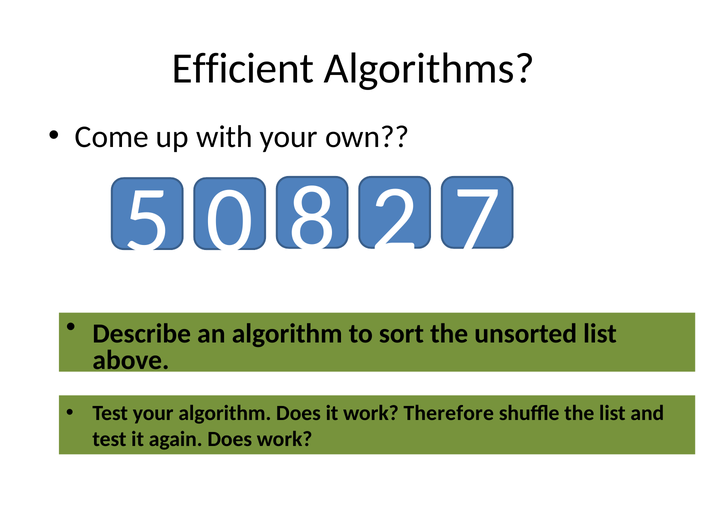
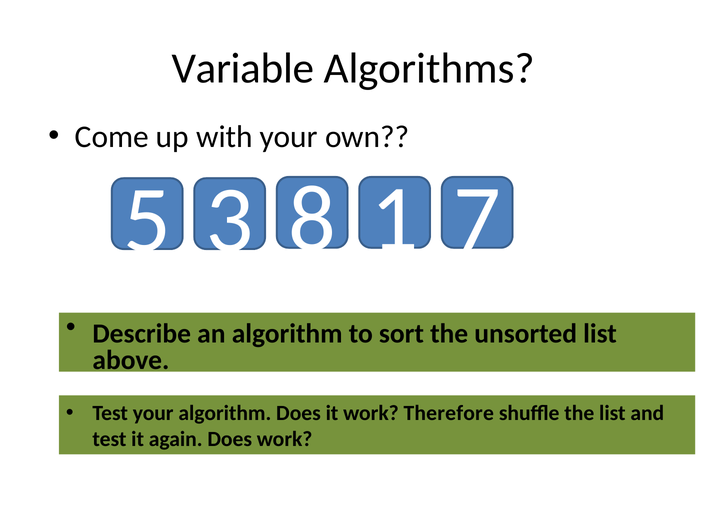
Efficient: Efficient -> Variable (243, 68)
0: 0 -> 3 (230, 220)
2: 2 -> 1 (395, 219)
